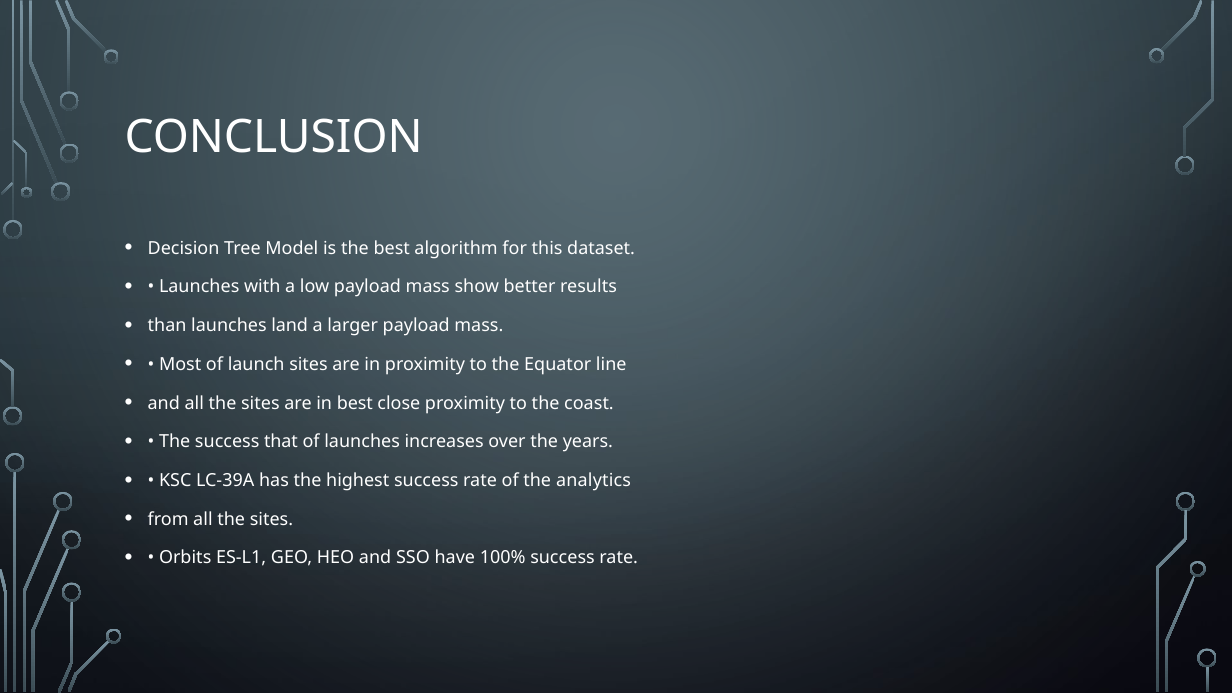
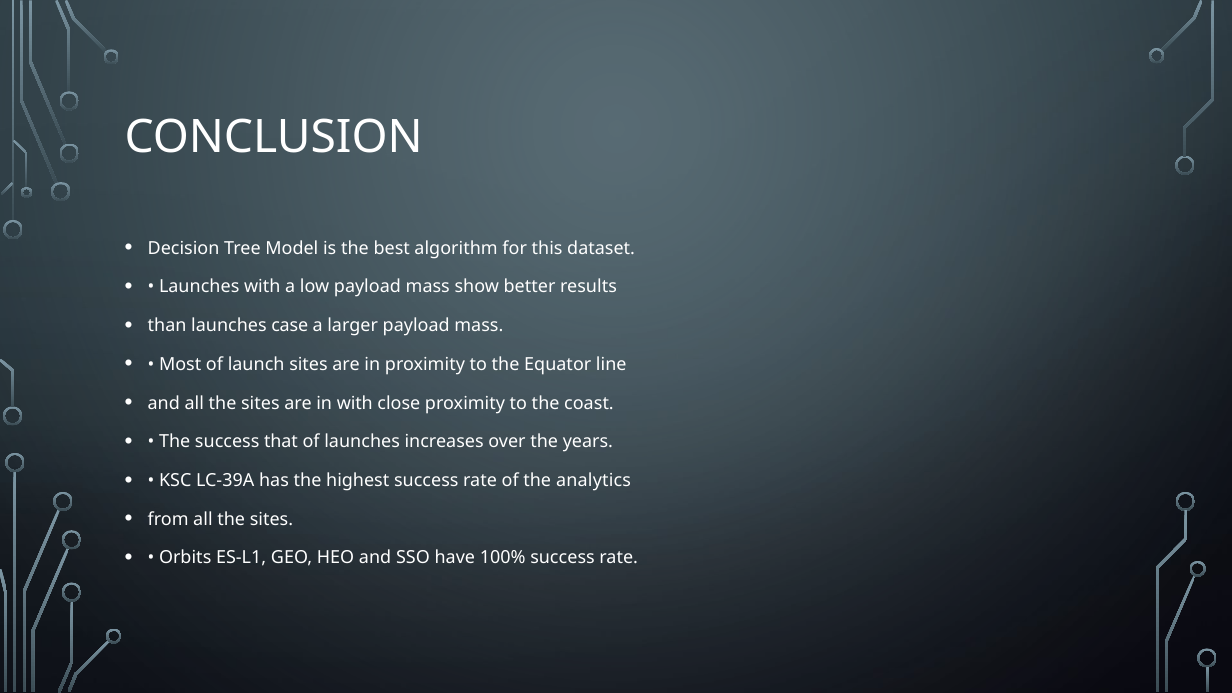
land: land -> case (290, 326)
in best: best -> with (355, 403)
